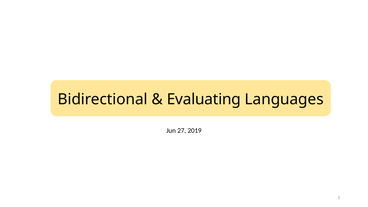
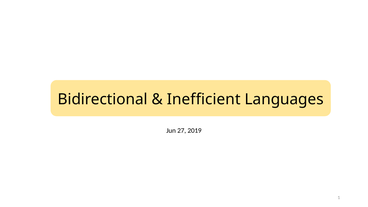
Evaluating: Evaluating -> Inefficient (204, 99)
